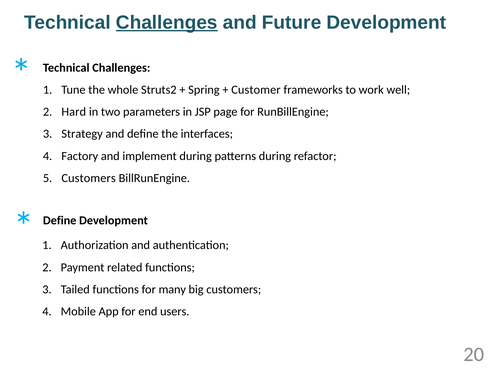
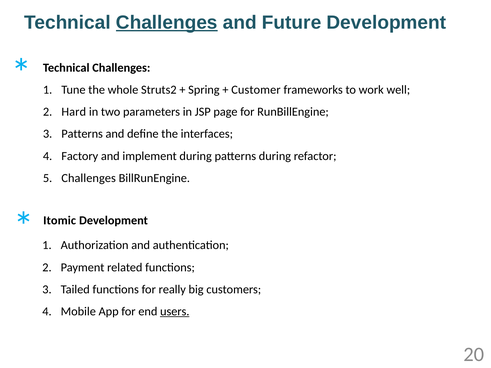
Strategy: Strategy -> Patterns (82, 134)
Customers: Customers -> Challenges (89, 178)
Define: Define -> Itomic (60, 220)
many: many -> really (172, 290)
users underline: none -> present (175, 312)
